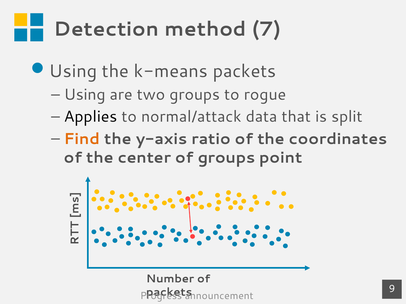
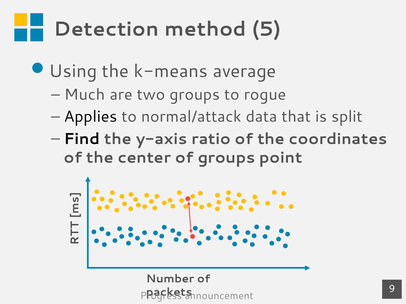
7: 7 -> 5 (267, 29)
k-means packets: packets -> average (245, 72)
Using: Using -> Much (85, 95)
Find colour: orange -> black (82, 139)
